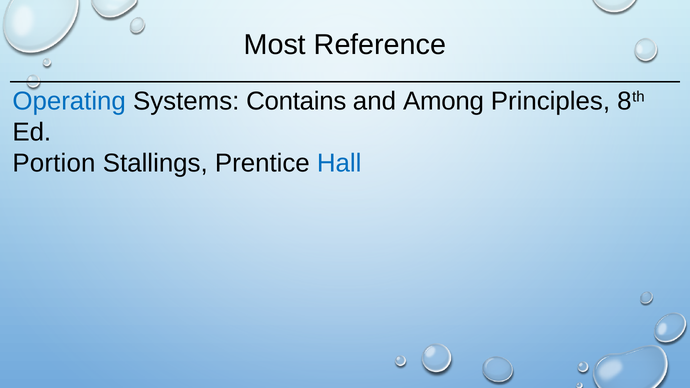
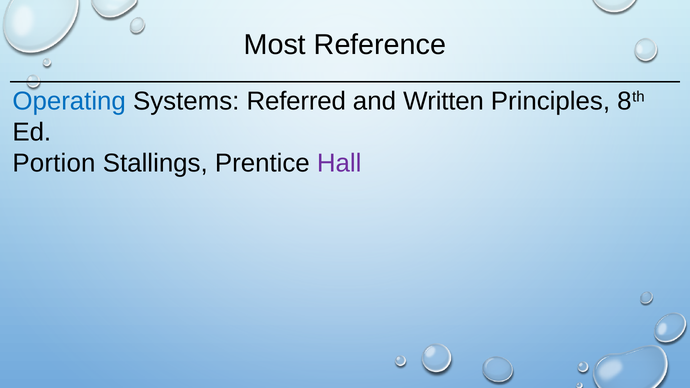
Contains: Contains -> Referred (296, 101)
Among: Among -> Written (444, 101)
Hall colour: blue -> purple (339, 163)
